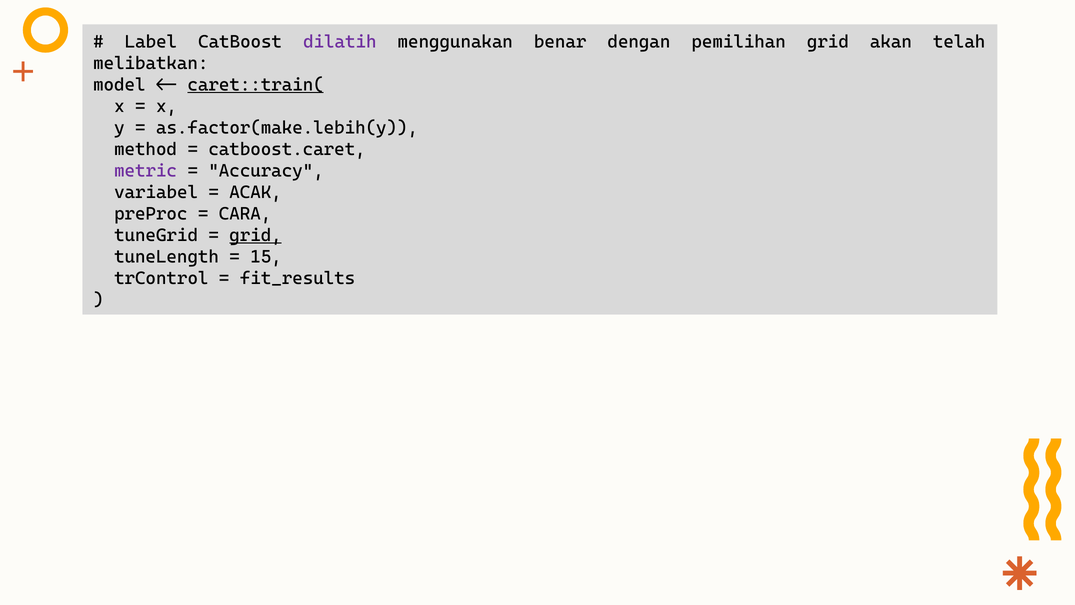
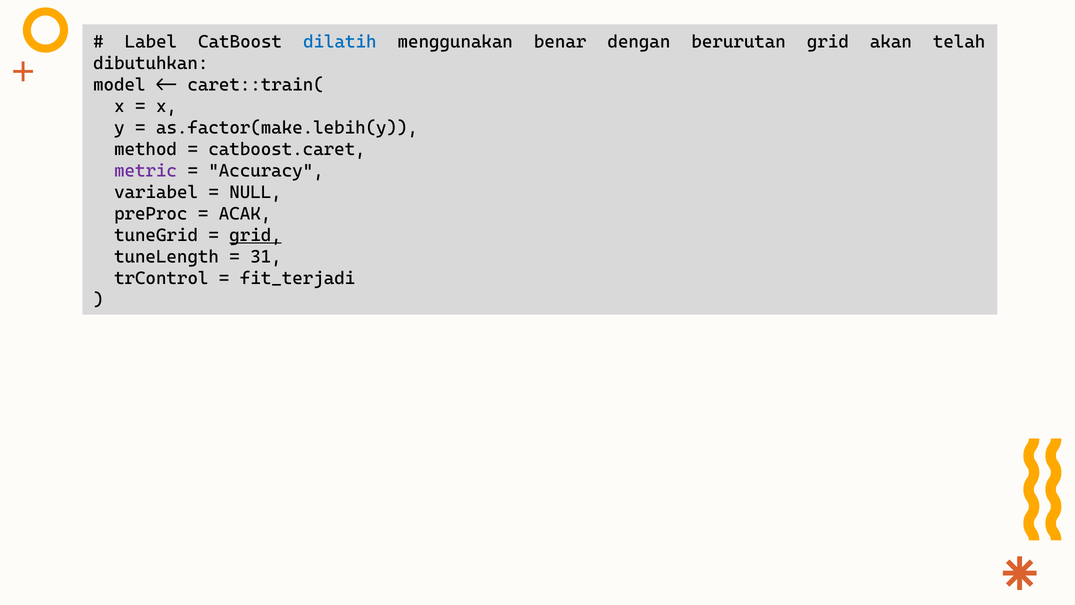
dilatih colour: purple -> blue (340, 42)
pemilihan: pemilihan -> berurutan (739, 42)
melibatkan: melibatkan -> dibutuhkan (151, 63)
caret::train( underline: present -> none (256, 85)
ACAK: ACAK -> NULL (256, 192)
CARA: CARA -> ACAK (245, 214)
15: 15 -> 31 (266, 257)
fit_results: fit_results -> fit_terjadi (298, 278)
